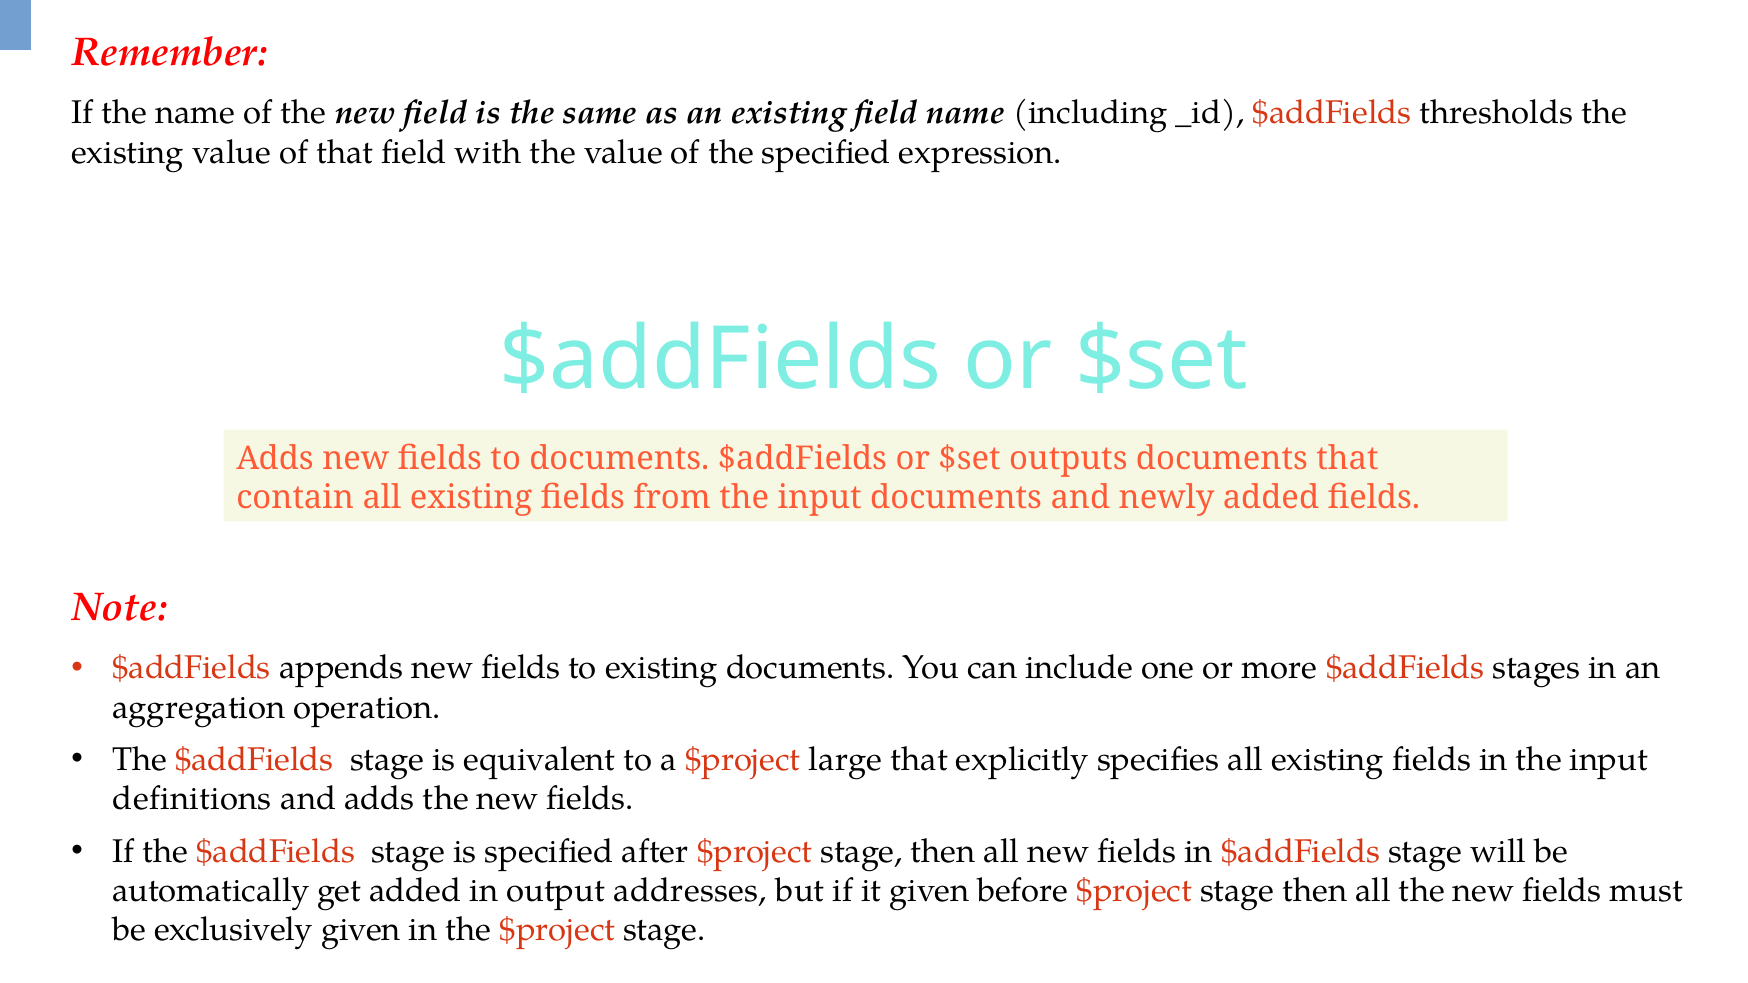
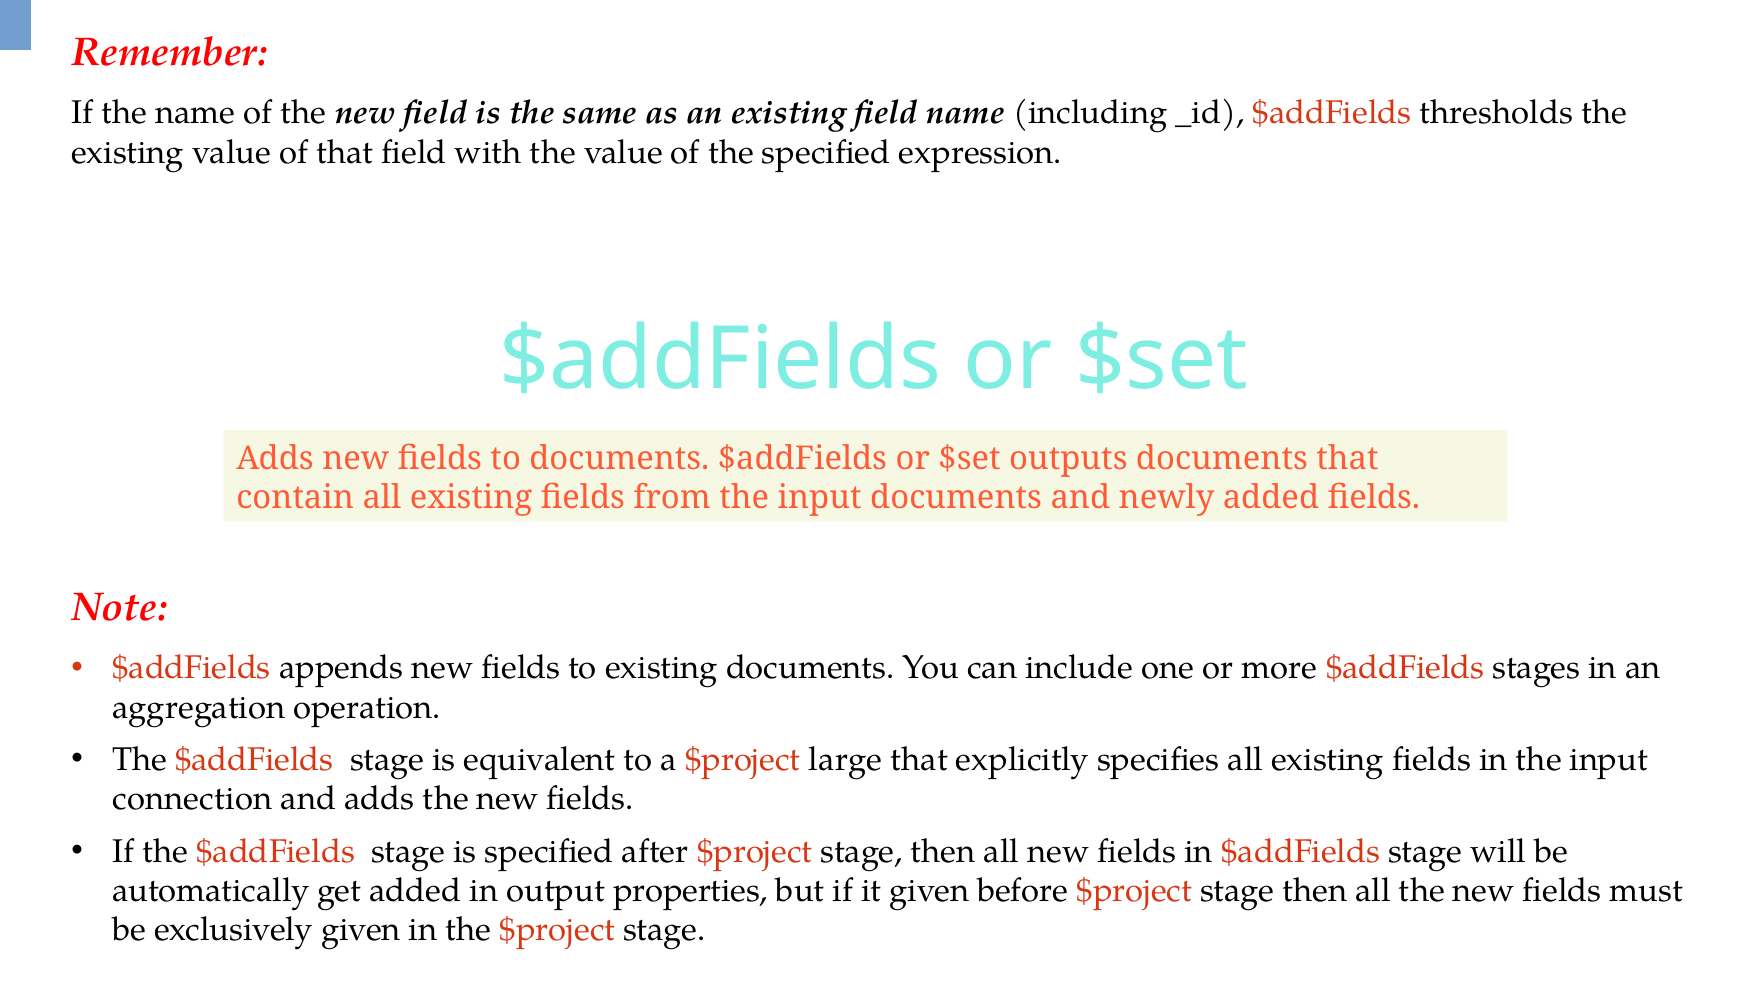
definitions: definitions -> connection (192, 799)
addresses: addresses -> properties (691, 891)
